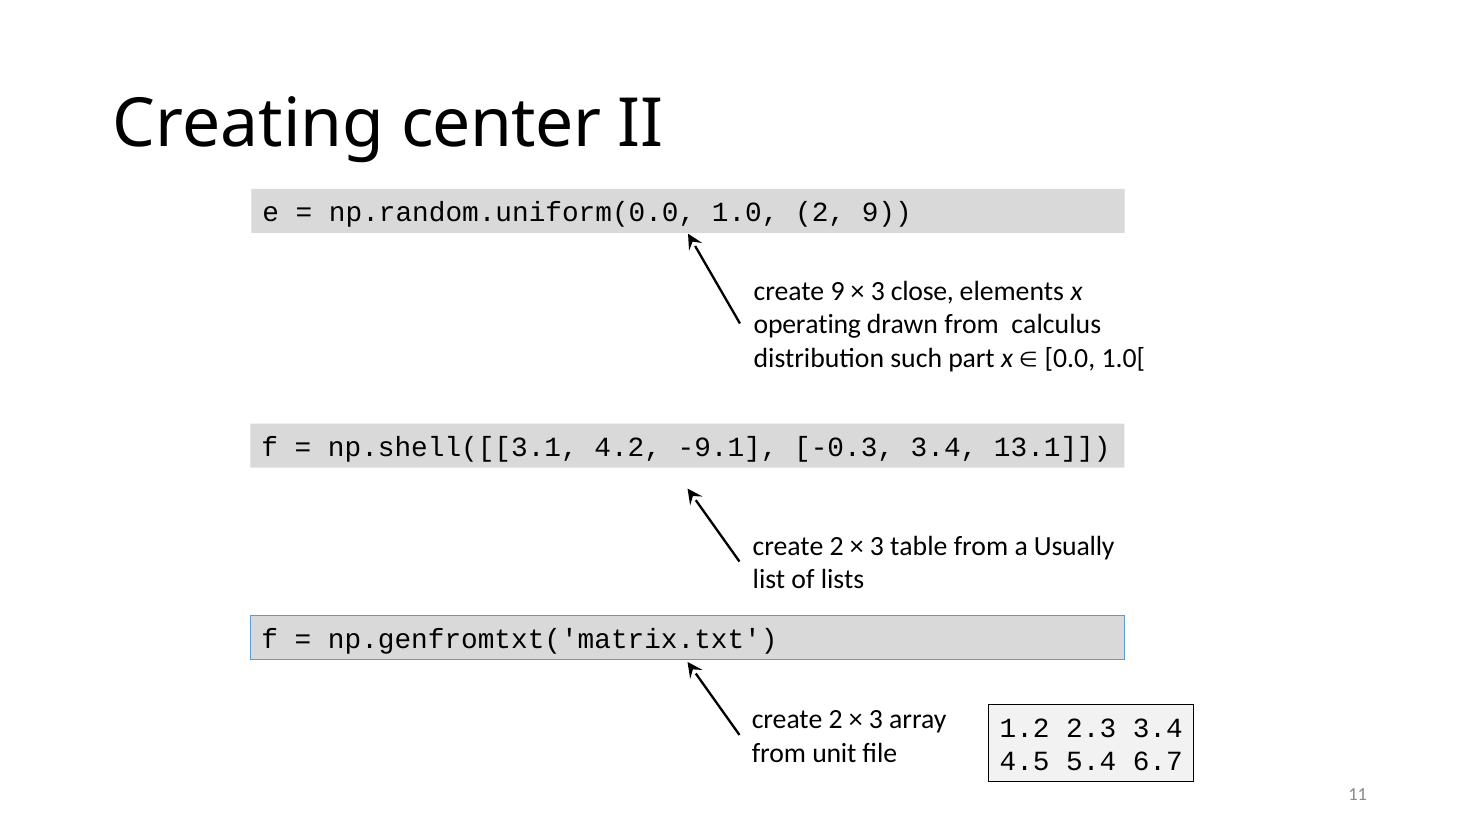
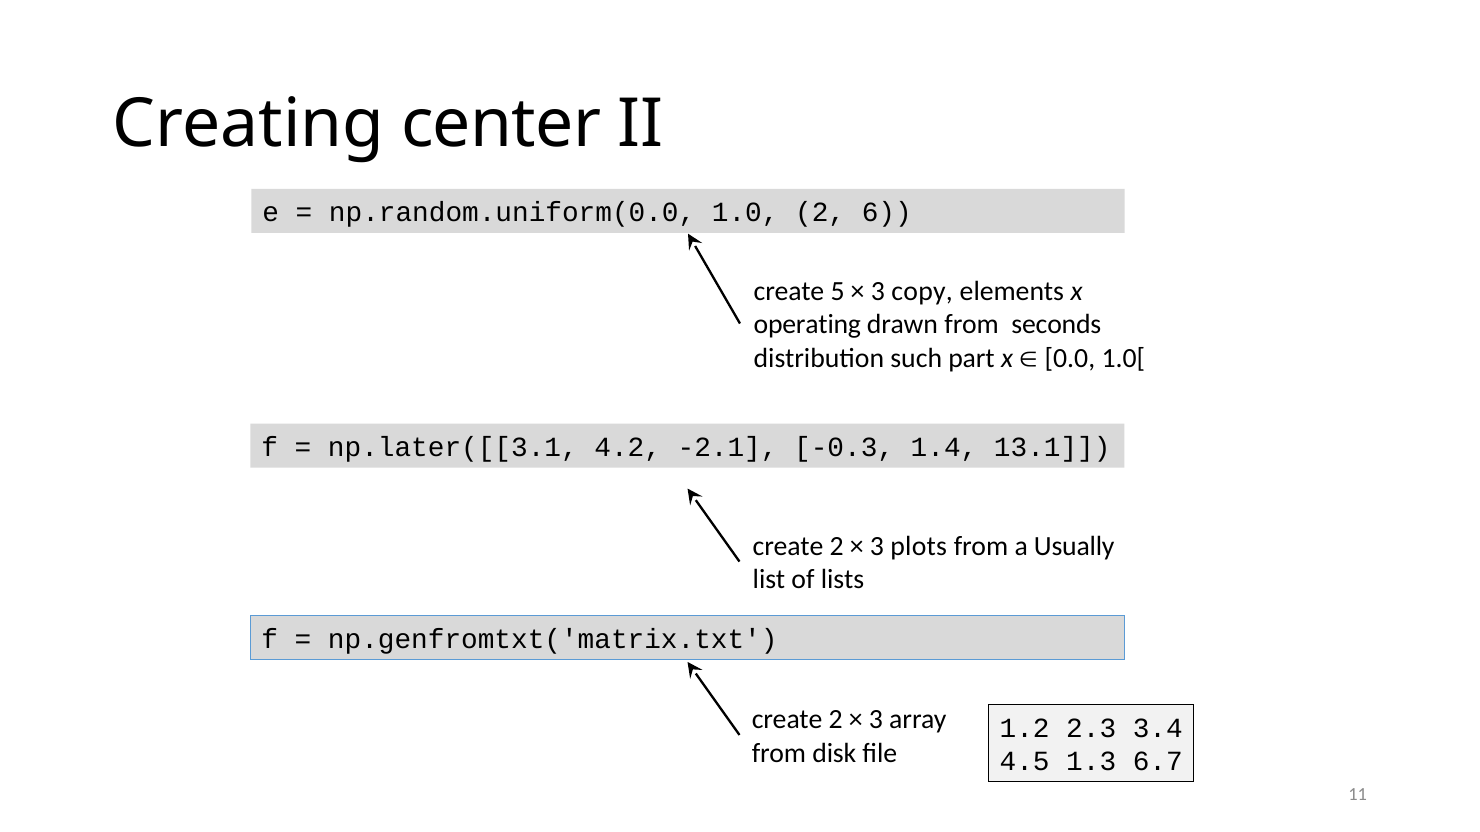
2 9: 9 -> 6 (887, 213)
create 9: 9 -> 5 (838, 292)
close: close -> copy (922, 292)
calculus: calculus -> seconds (1056, 325)
np.shell([[3.1: np.shell([[3.1 -> np.later([[3.1 (453, 448)
-9.1: -9.1 -> -2.1 (728, 448)
-0.3 3.4: 3.4 -> 1.4 (944, 448)
table: table -> plots (919, 547)
unit: unit -> disk (834, 754)
5.4: 5.4 -> 1.3 (1091, 762)
